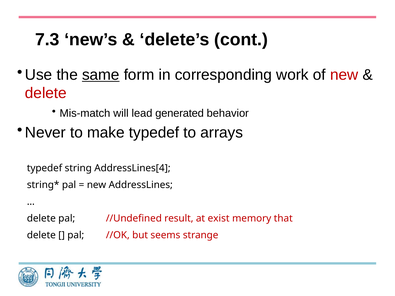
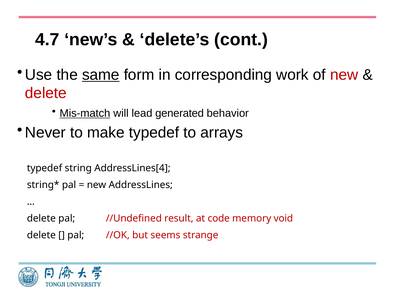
7.3: 7.3 -> 4.7 (47, 40)
Mis-match underline: none -> present (85, 113)
exist: exist -> code (219, 219)
that: that -> void (283, 219)
